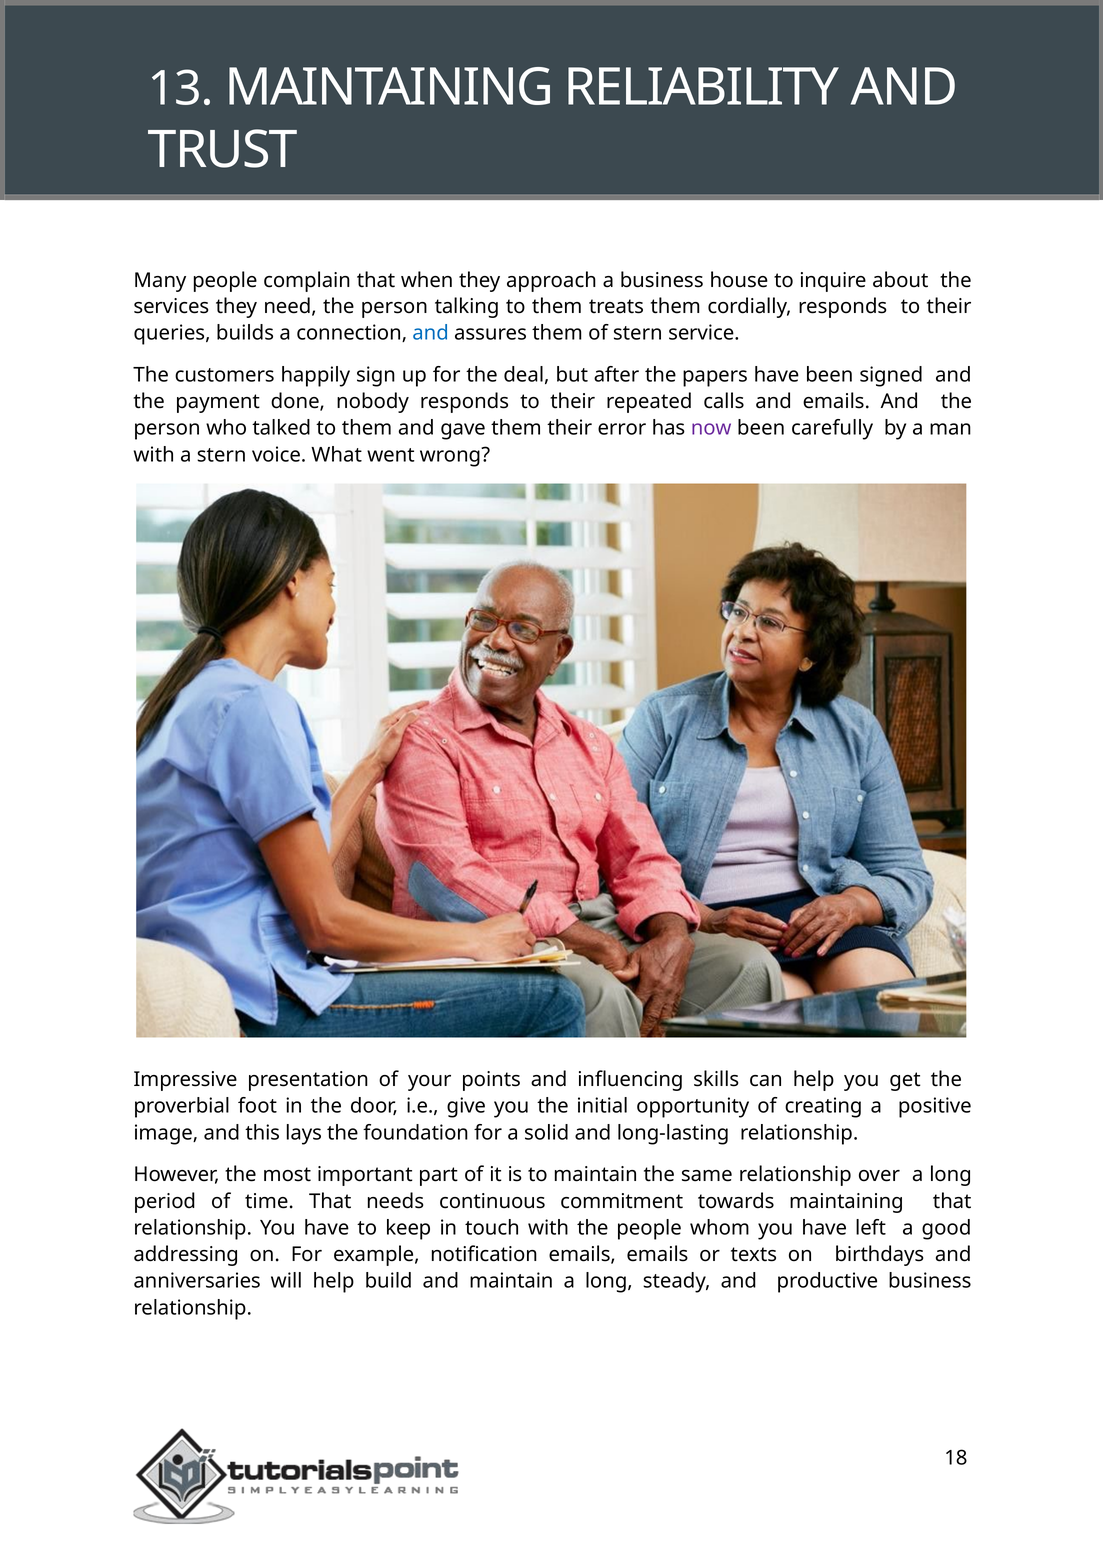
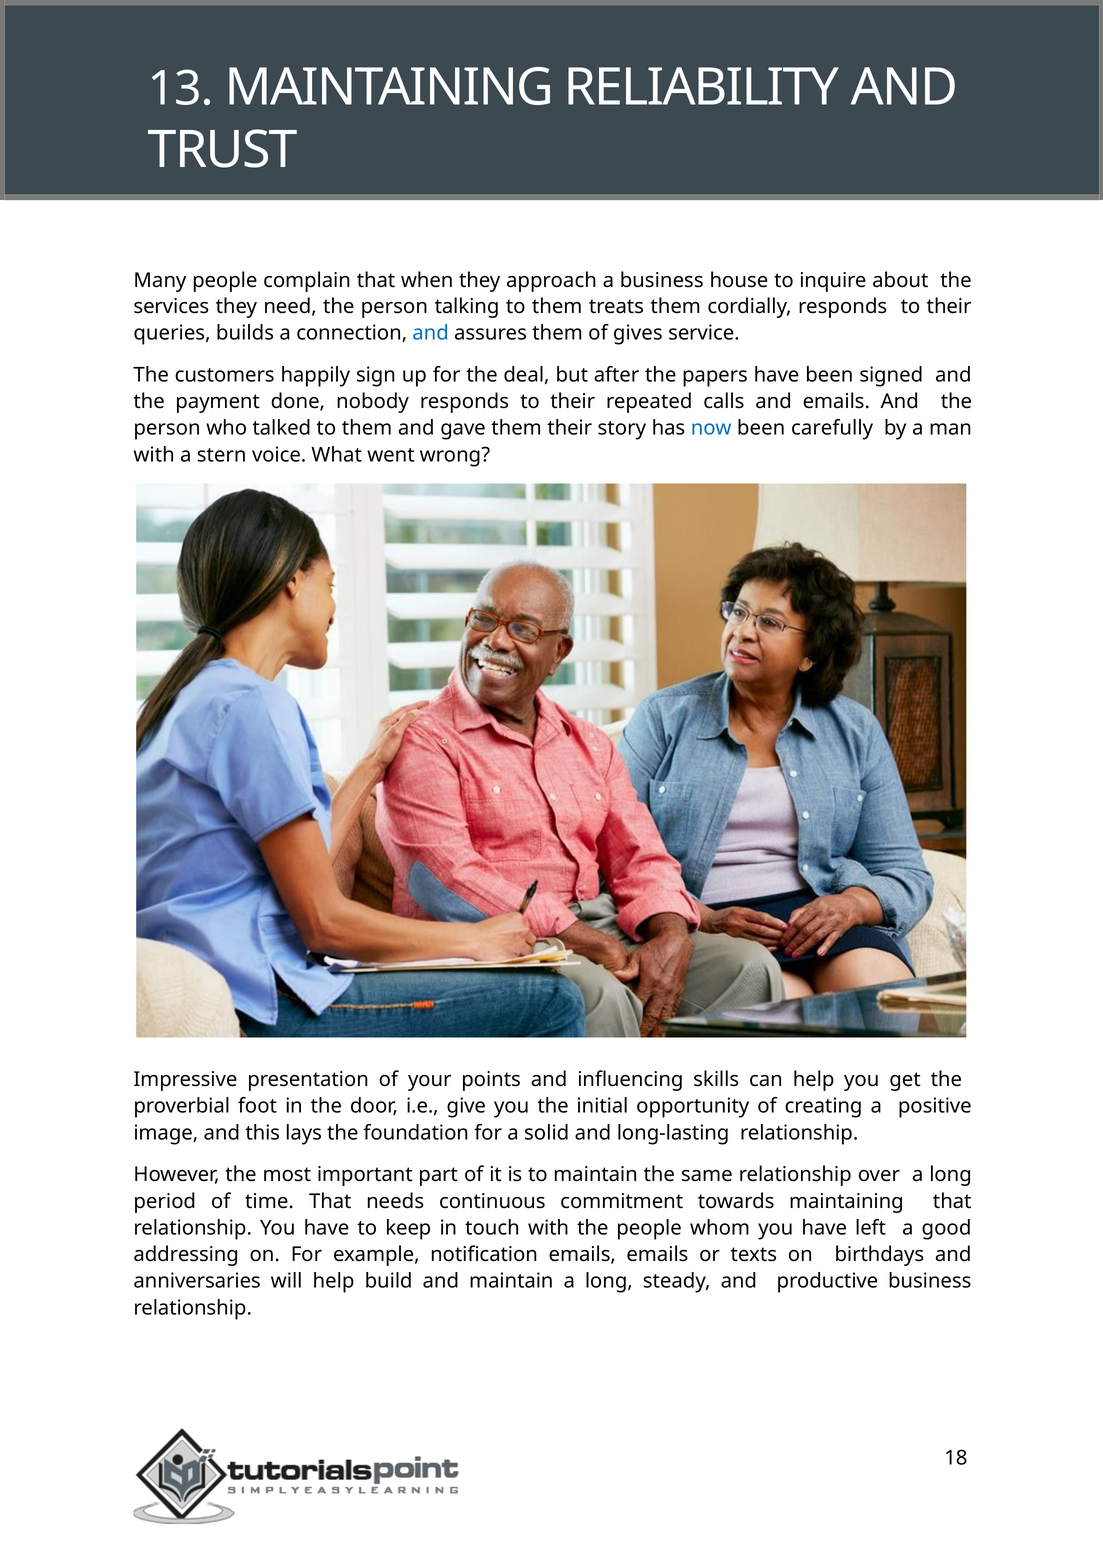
of stern: stern -> gives (638, 333)
error: error -> story (622, 428)
now colour: purple -> blue (711, 428)
